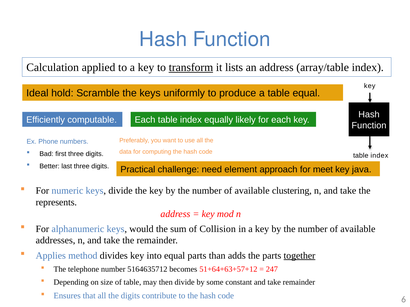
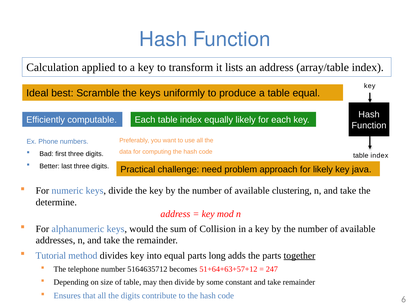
transform underline: present -> none (191, 67)
hold: hold -> best (62, 93)
element: element -> problem (241, 170)
for meet: meet -> likely (323, 170)
represents: represents -> determine (56, 203)
Applies: Applies -> Tutorial (51, 256)
than: than -> long (217, 256)
